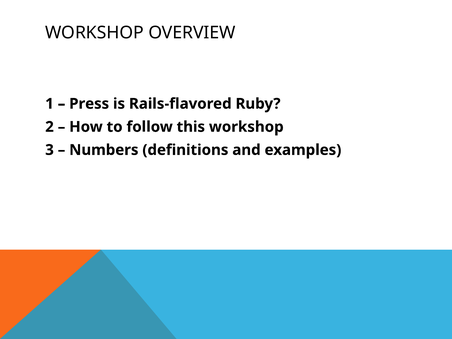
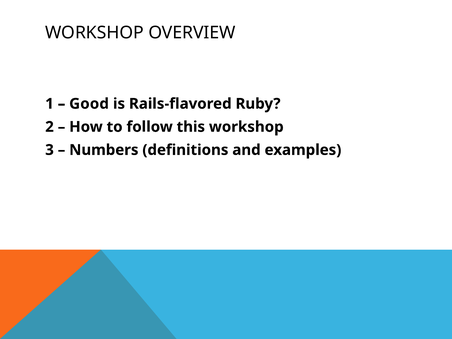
Press: Press -> Good (89, 104)
